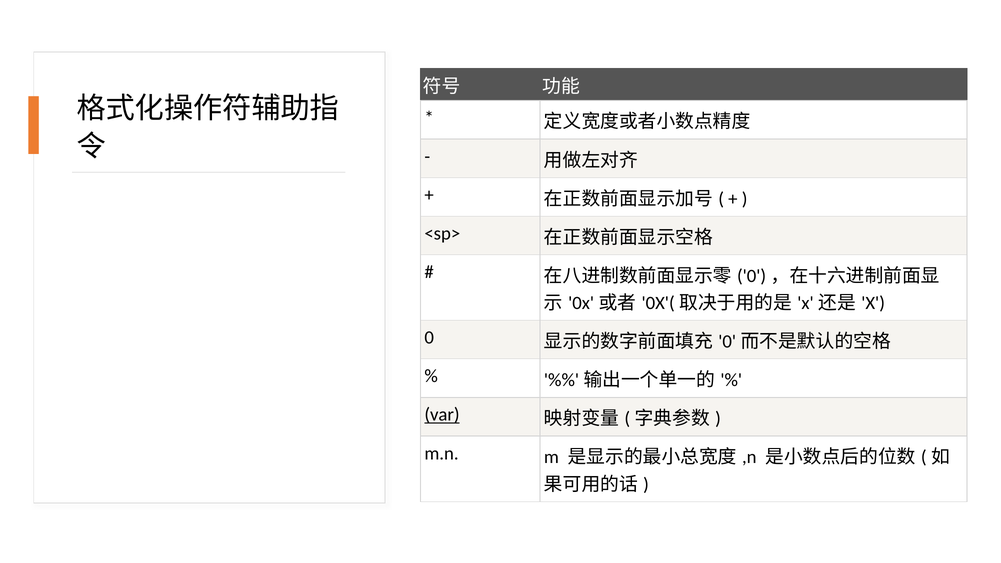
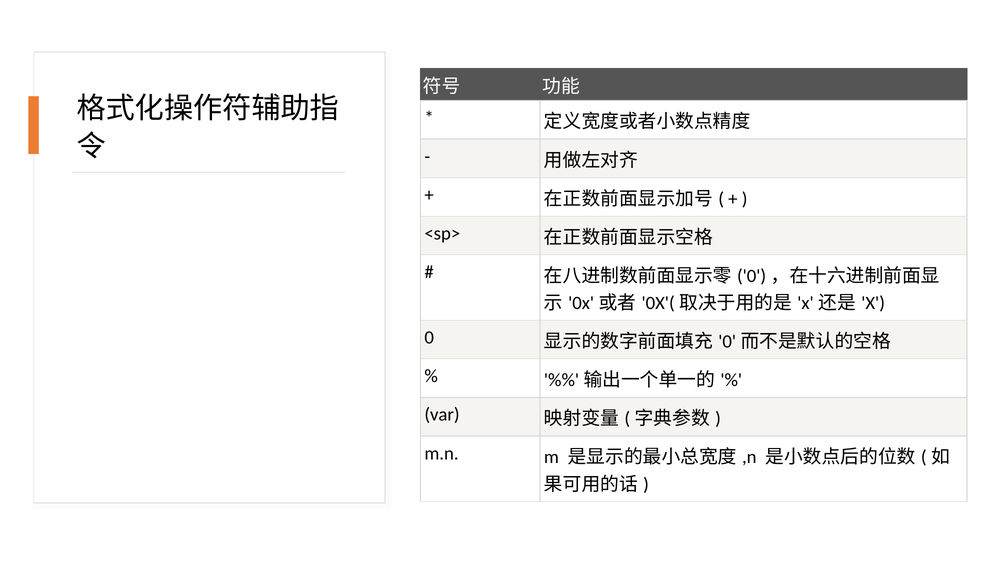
var underline: present -> none (442, 415)
